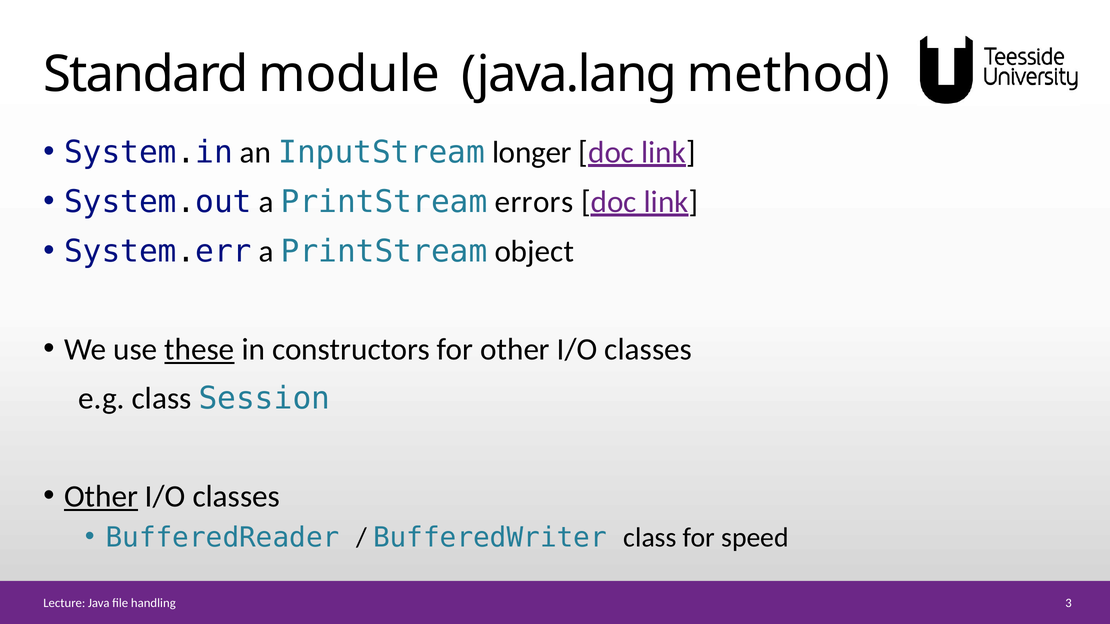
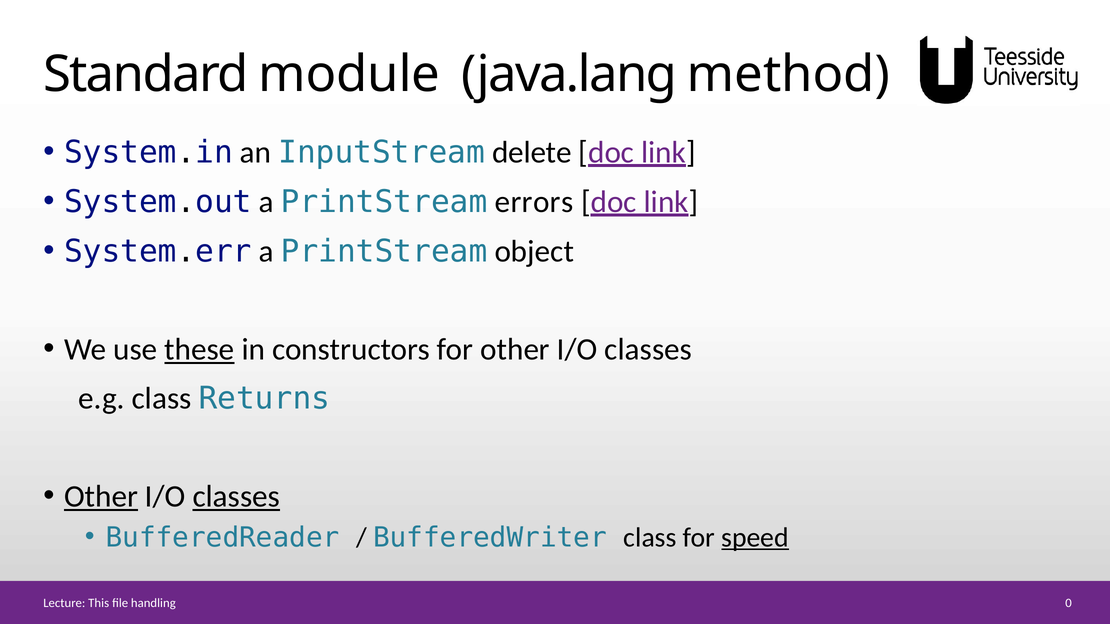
longer: longer -> delete (532, 152)
Session: Session -> Returns (264, 399)
classes underline: none -> present (236, 497)
speed underline: none -> present (755, 538)
Java: Java -> This (99, 603)
3: 3 -> 0 (1069, 603)
